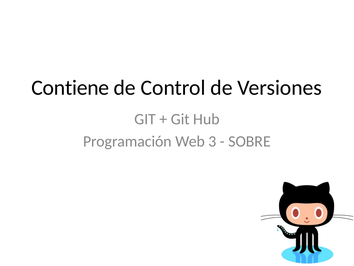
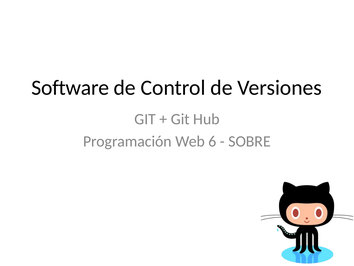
Contiene: Contiene -> Software (70, 87)
3: 3 -> 6 (212, 141)
